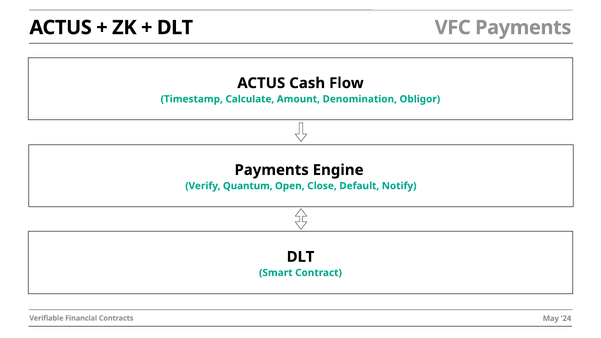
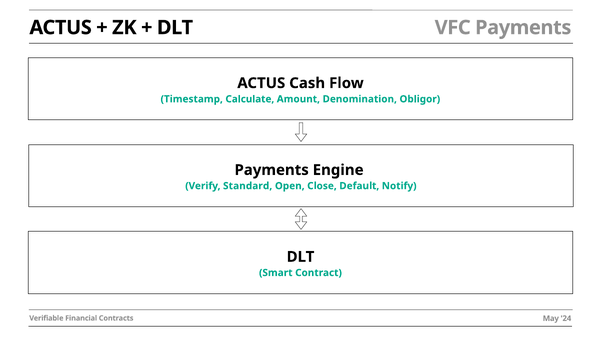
Quantum: Quantum -> Standard (248, 186)
